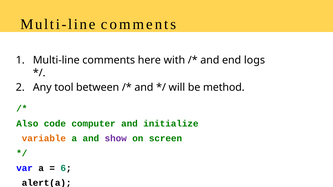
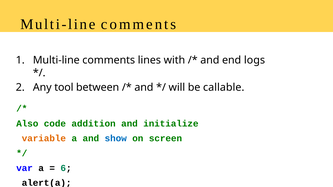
here: here -> lines (149, 60)
method: method -> callable (224, 88)
computer: computer -> addition (94, 124)
show colour: purple -> blue (116, 139)
